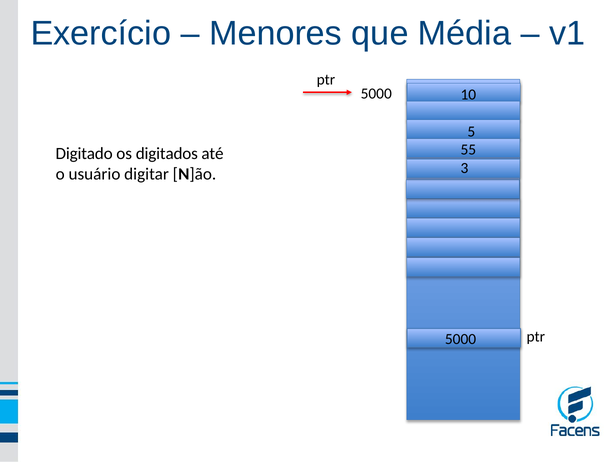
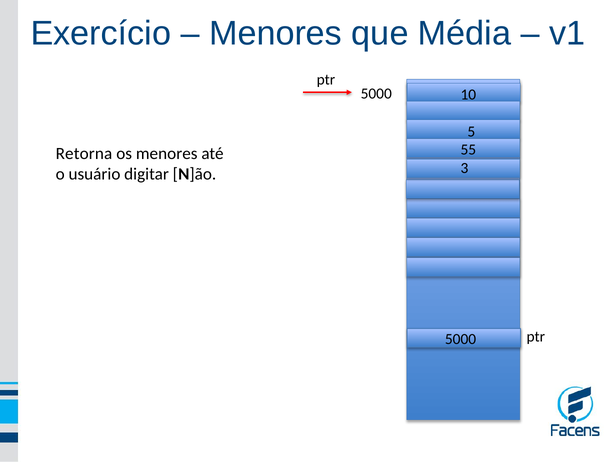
Digitado: Digitado -> Retorna (84, 153)
os digitados: digitados -> menores (167, 153)
